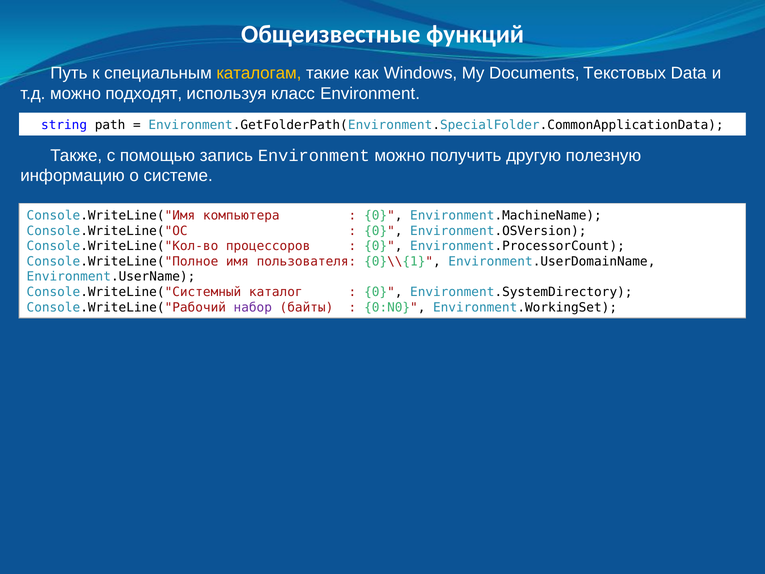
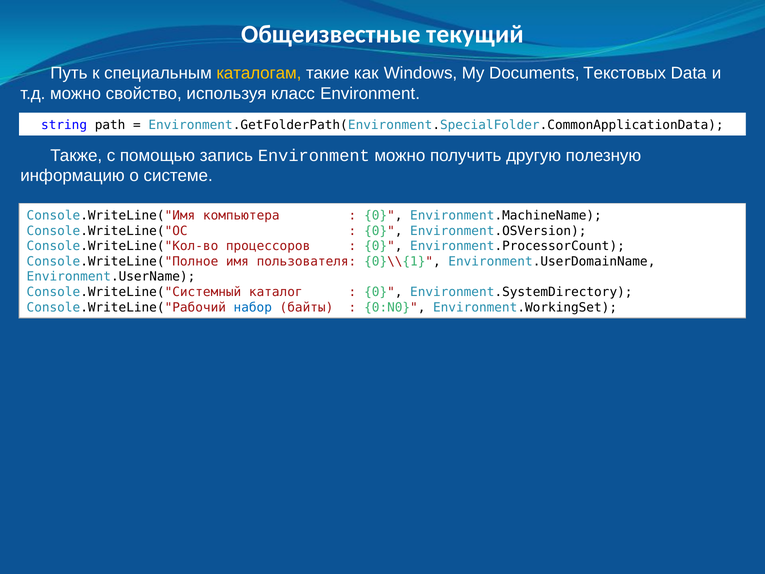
функций: функций -> текущий (475, 34)
подходят: подходят -> свойство (144, 93)
набор colour: purple -> blue (253, 307)
